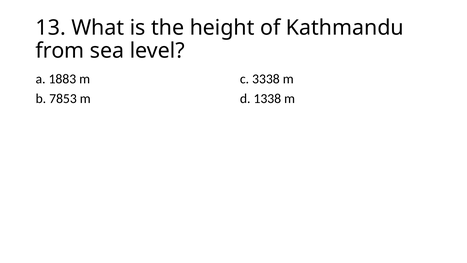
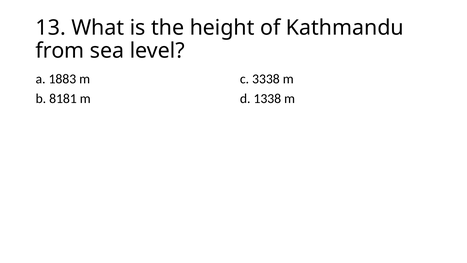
7853: 7853 -> 8181 (63, 99)
